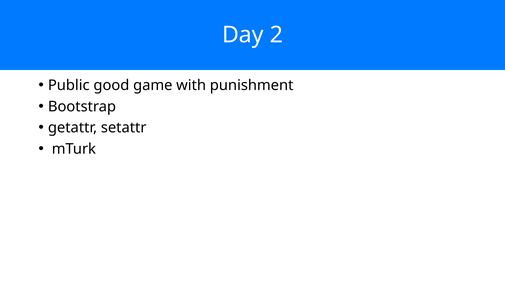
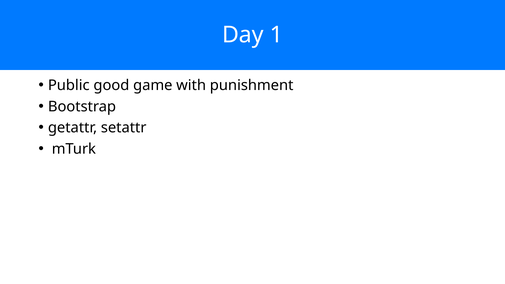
2: 2 -> 1 (276, 35)
